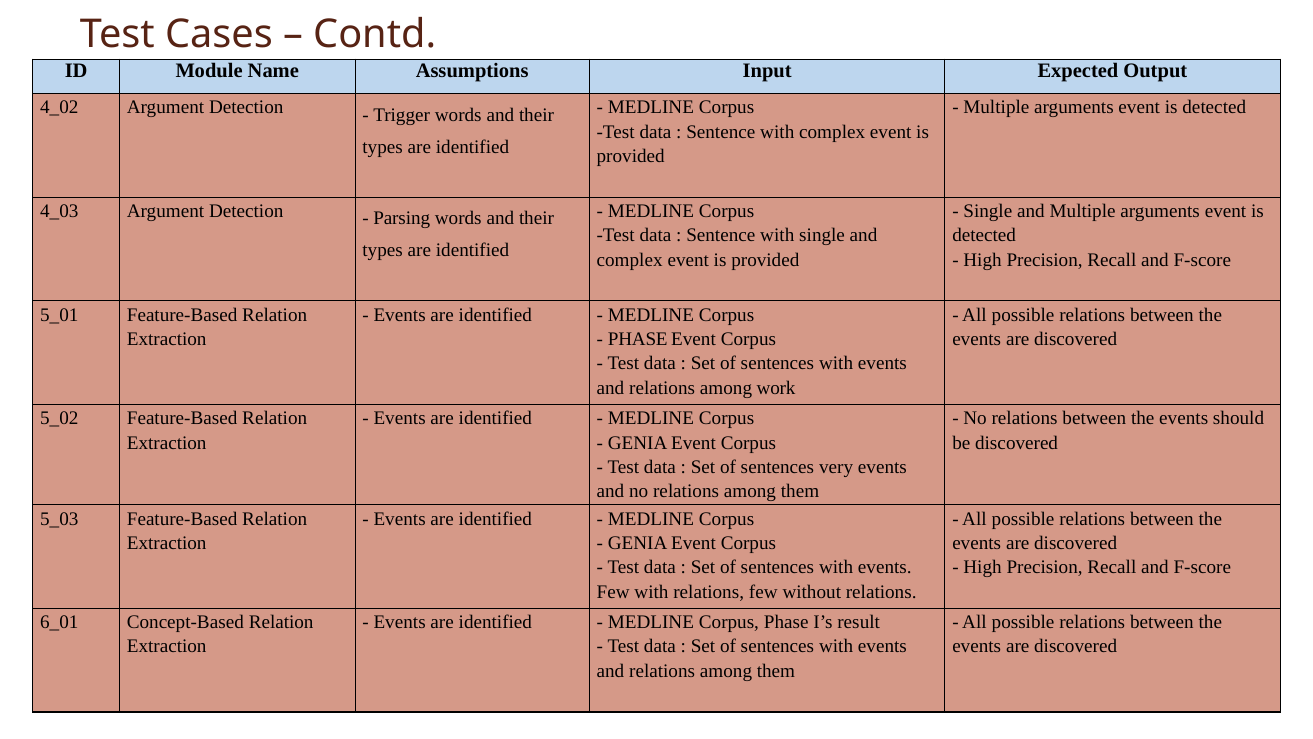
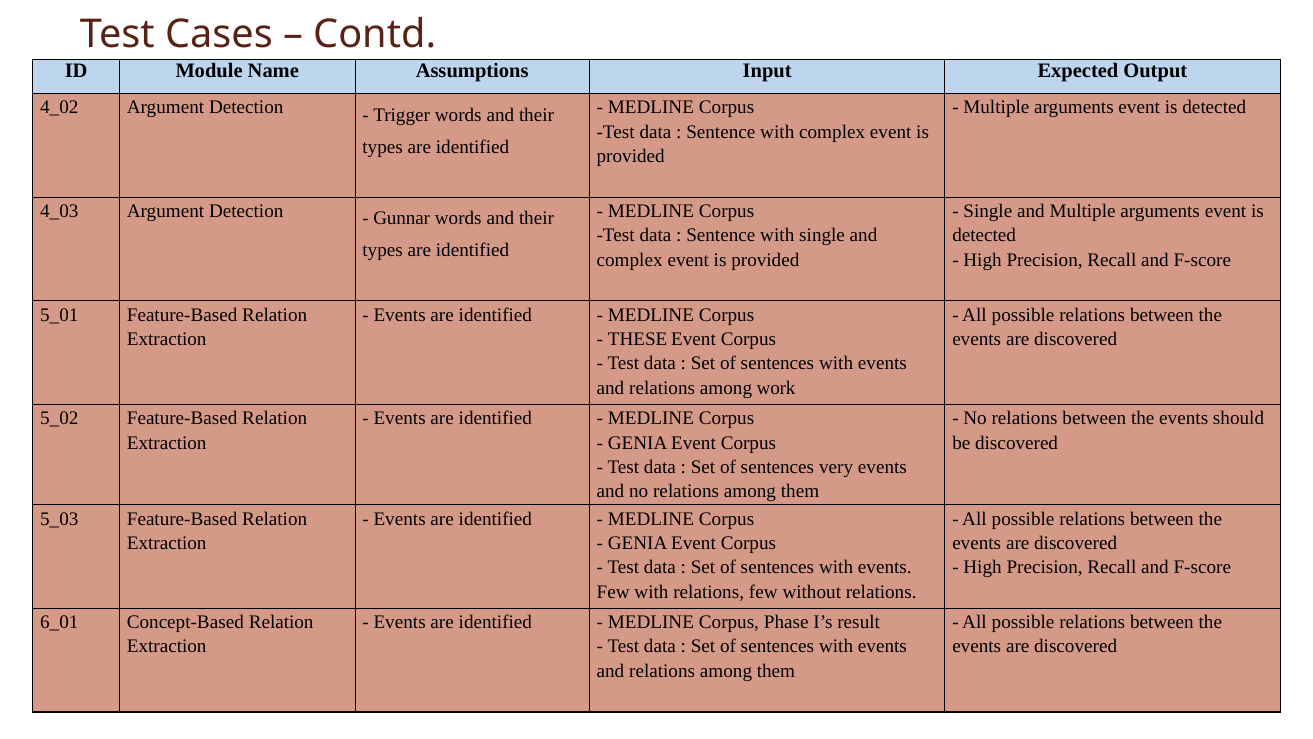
Parsing: Parsing -> Gunnar (402, 219)
PHASE: PHASE -> THESE (638, 339)
